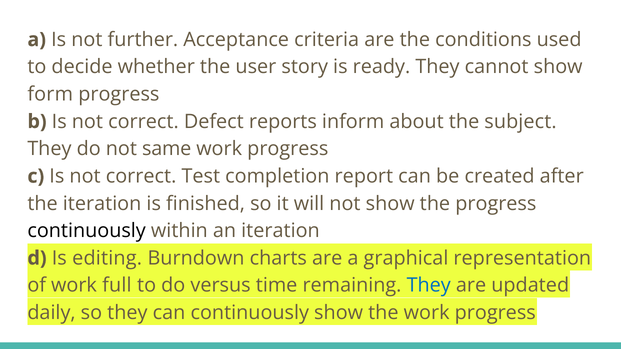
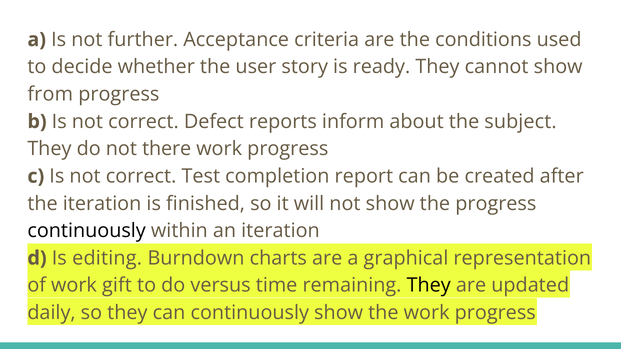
form: form -> from (50, 94)
same: same -> there (167, 149)
full: full -> gift (117, 286)
They colour: blue -> black (429, 286)
